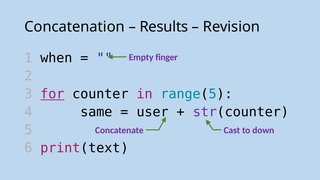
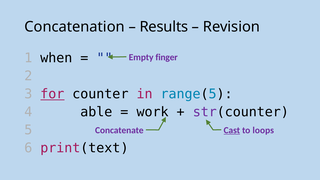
same: same -> able (96, 112)
user: user -> work (153, 112)
Cast underline: none -> present (232, 130)
down: down -> loops (263, 130)
